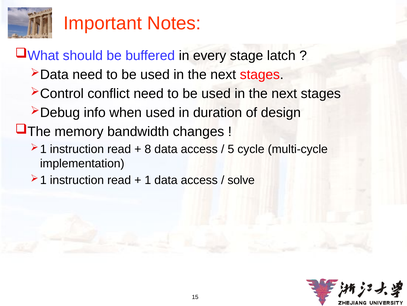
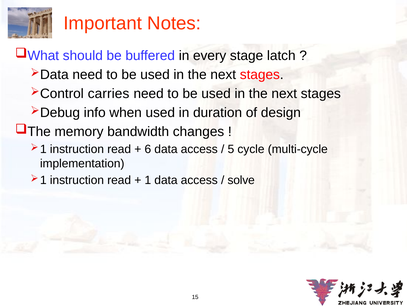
conflict: conflict -> carries (109, 93)
8: 8 -> 6 (148, 149)
